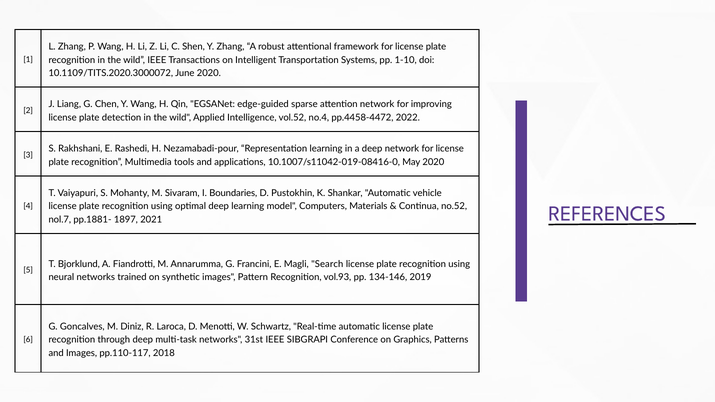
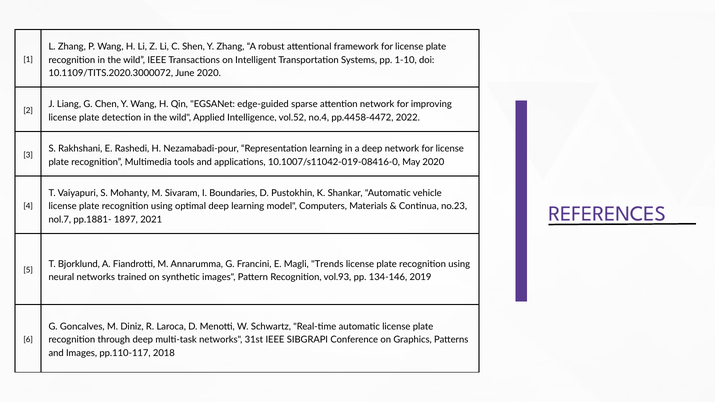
no.52: no.52 -> no.23 (454, 206)
Search: Search -> Trends (327, 264)
